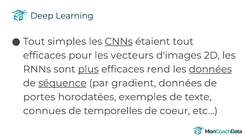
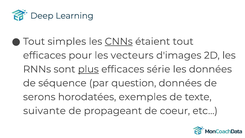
rend: rend -> série (159, 69)
données underline: present -> none (210, 69)
séquence underline: present -> none (62, 83)
gradient: gradient -> question (134, 83)
portes: portes -> serons (39, 97)
connues: connues -> suivante (44, 111)
temporelles: temporelles -> propageant (113, 111)
